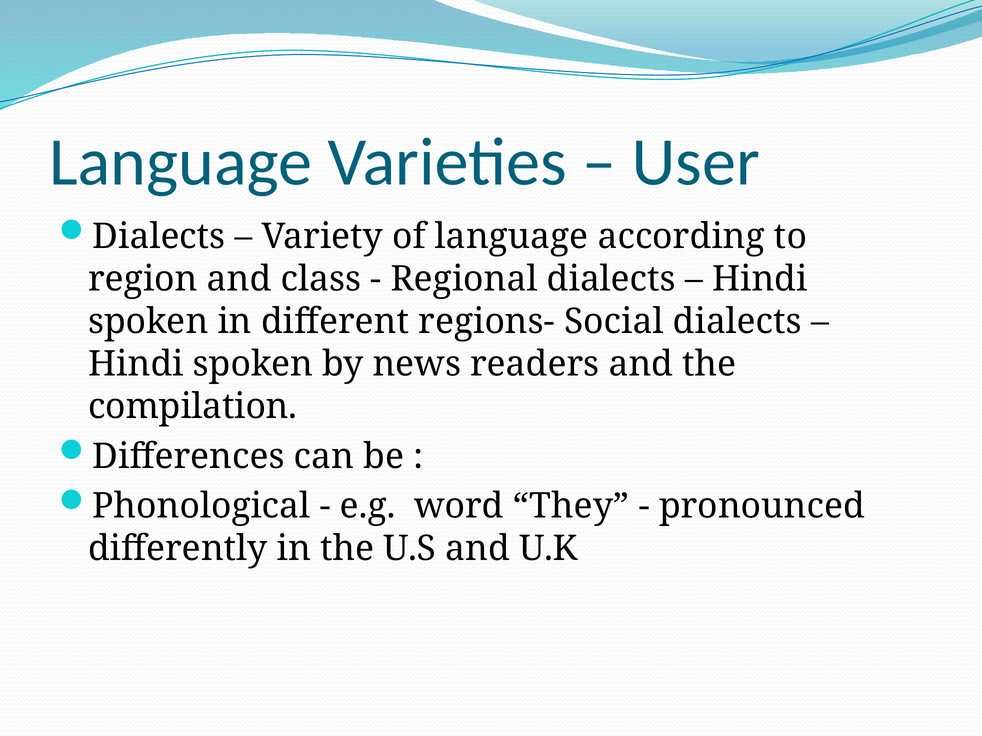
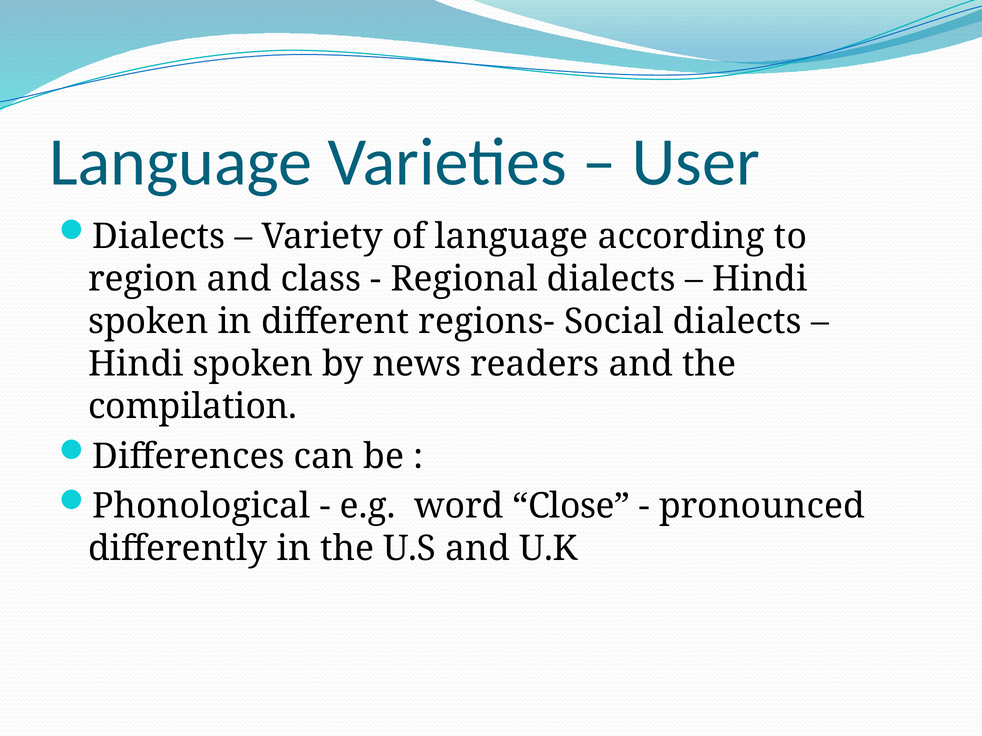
They: They -> Close (571, 507)
